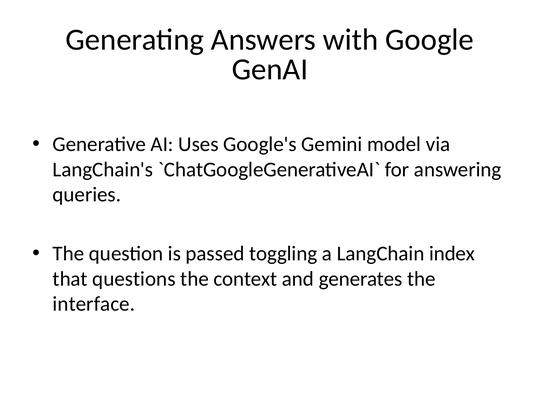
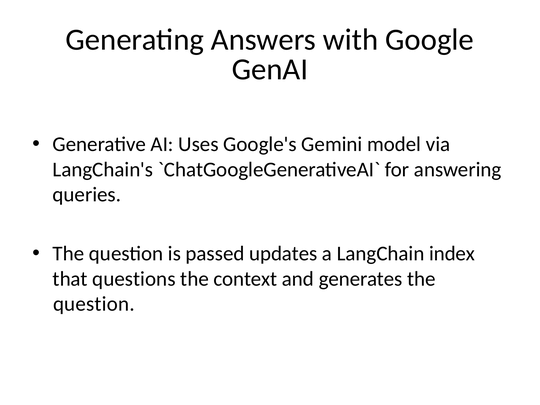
toggling: toggling -> updates (283, 254)
interface: interface -> question (94, 304)
